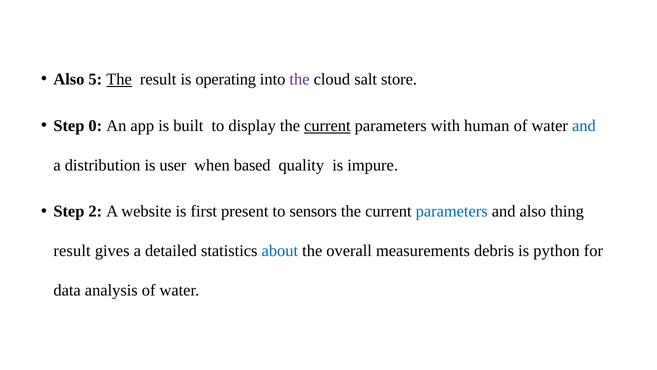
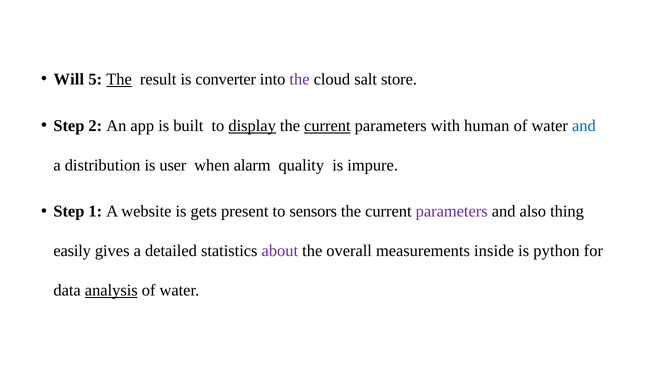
Also: Also -> Will (69, 79)
operating: operating -> converter (226, 79)
0: 0 -> 2 (95, 126)
display underline: none -> present (252, 126)
based: based -> alarm (252, 165)
2: 2 -> 1 (95, 211)
first: first -> gets (204, 211)
parameters colour: blue -> purple (452, 211)
result: result -> easily (72, 251)
about colour: blue -> purple (280, 251)
debris: debris -> inside (494, 251)
analysis underline: none -> present (111, 290)
